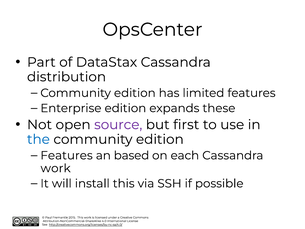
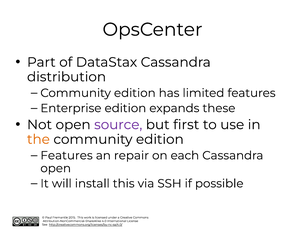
the colour: blue -> orange (38, 139)
based: based -> repair (131, 155)
work: work -> open (56, 168)
